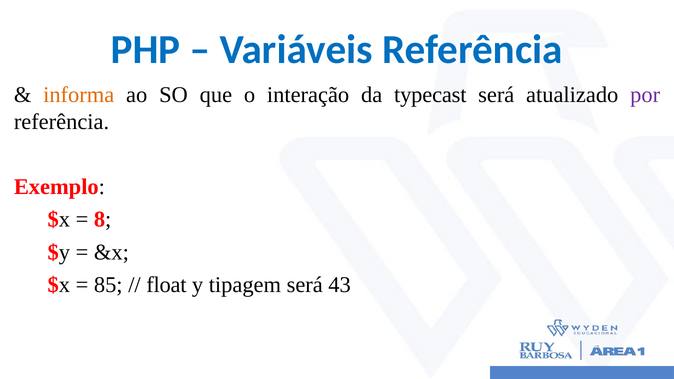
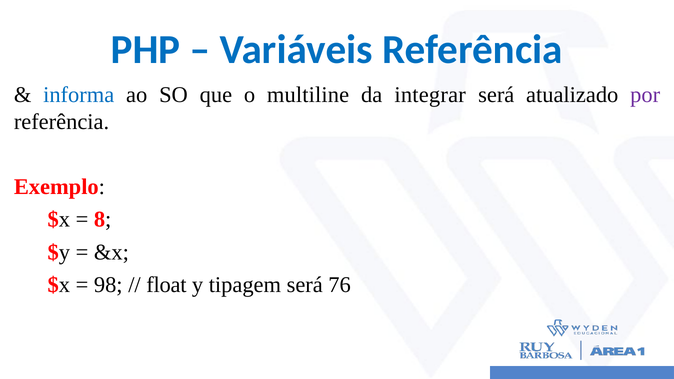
informa colour: orange -> blue (79, 95)
interação: interação -> multiline (308, 95)
typecast: typecast -> integrar (430, 95)
85: 85 -> 98 (108, 285)
43: 43 -> 76 (340, 285)
